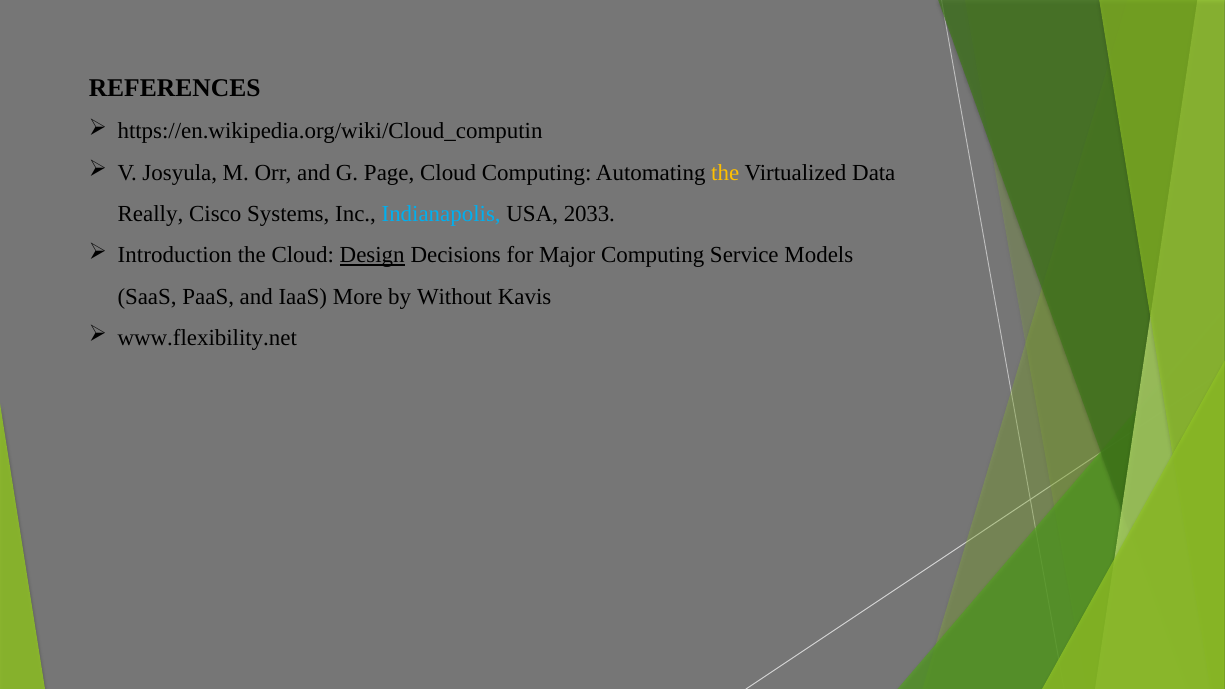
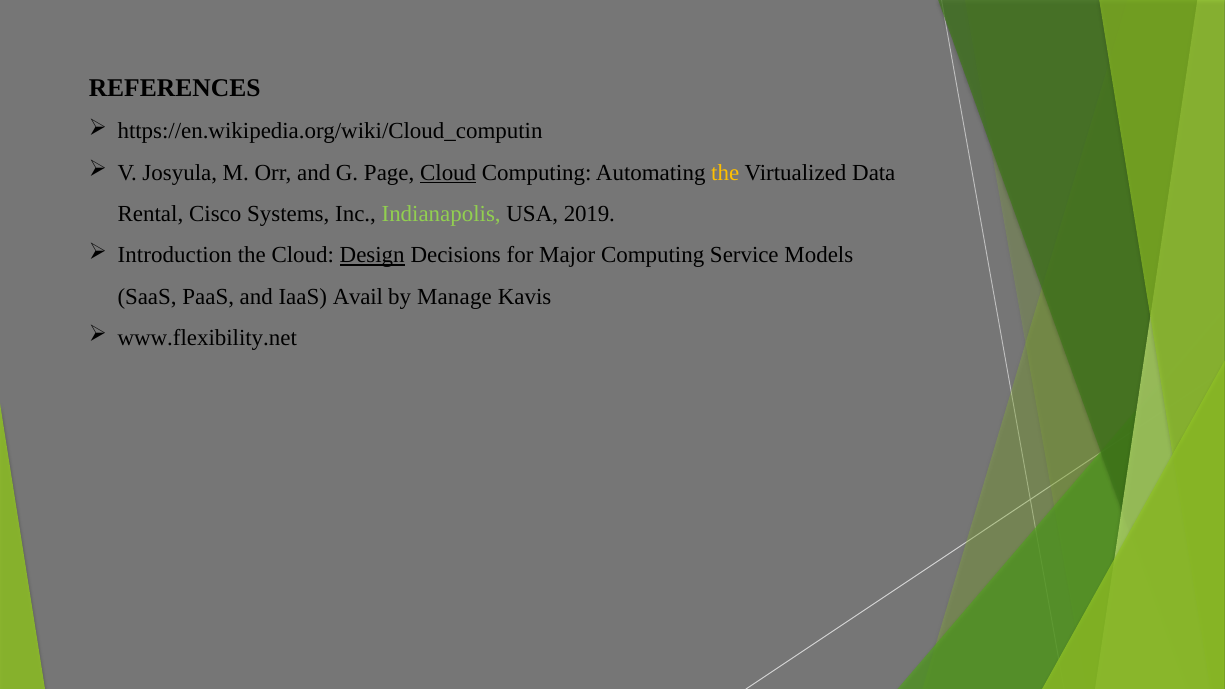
Cloud underline: none -> present (448, 173)
Really: Really -> Rental (150, 214)
Indianapolis colour: light blue -> light green (441, 214)
2033: 2033 -> 2019 (589, 214)
More: More -> Avail (358, 297)
Without: Without -> Manage (454, 297)
